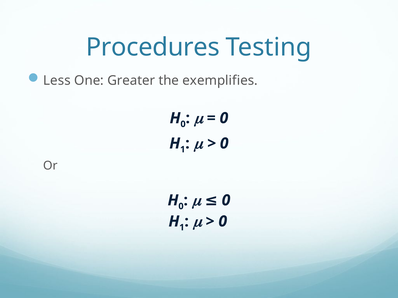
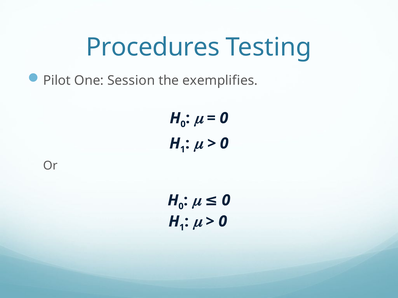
Less: Less -> Pilot (57, 81)
Greater: Greater -> Session (131, 81)
